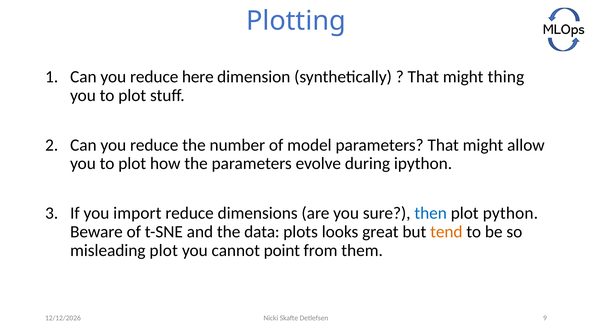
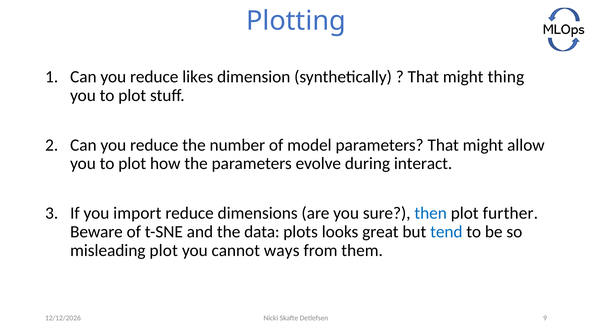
here: here -> likes (198, 77)
ipython: ipython -> interact (423, 164)
python: python -> further (510, 213)
tend colour: orange -> blue (446, 232)
point: point -> ways (282, 251)
